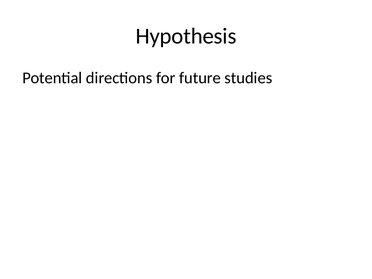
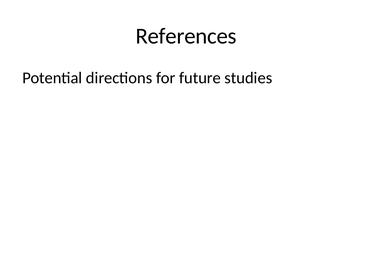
Hypothesis: Hypothesis -> References (186, 36)
